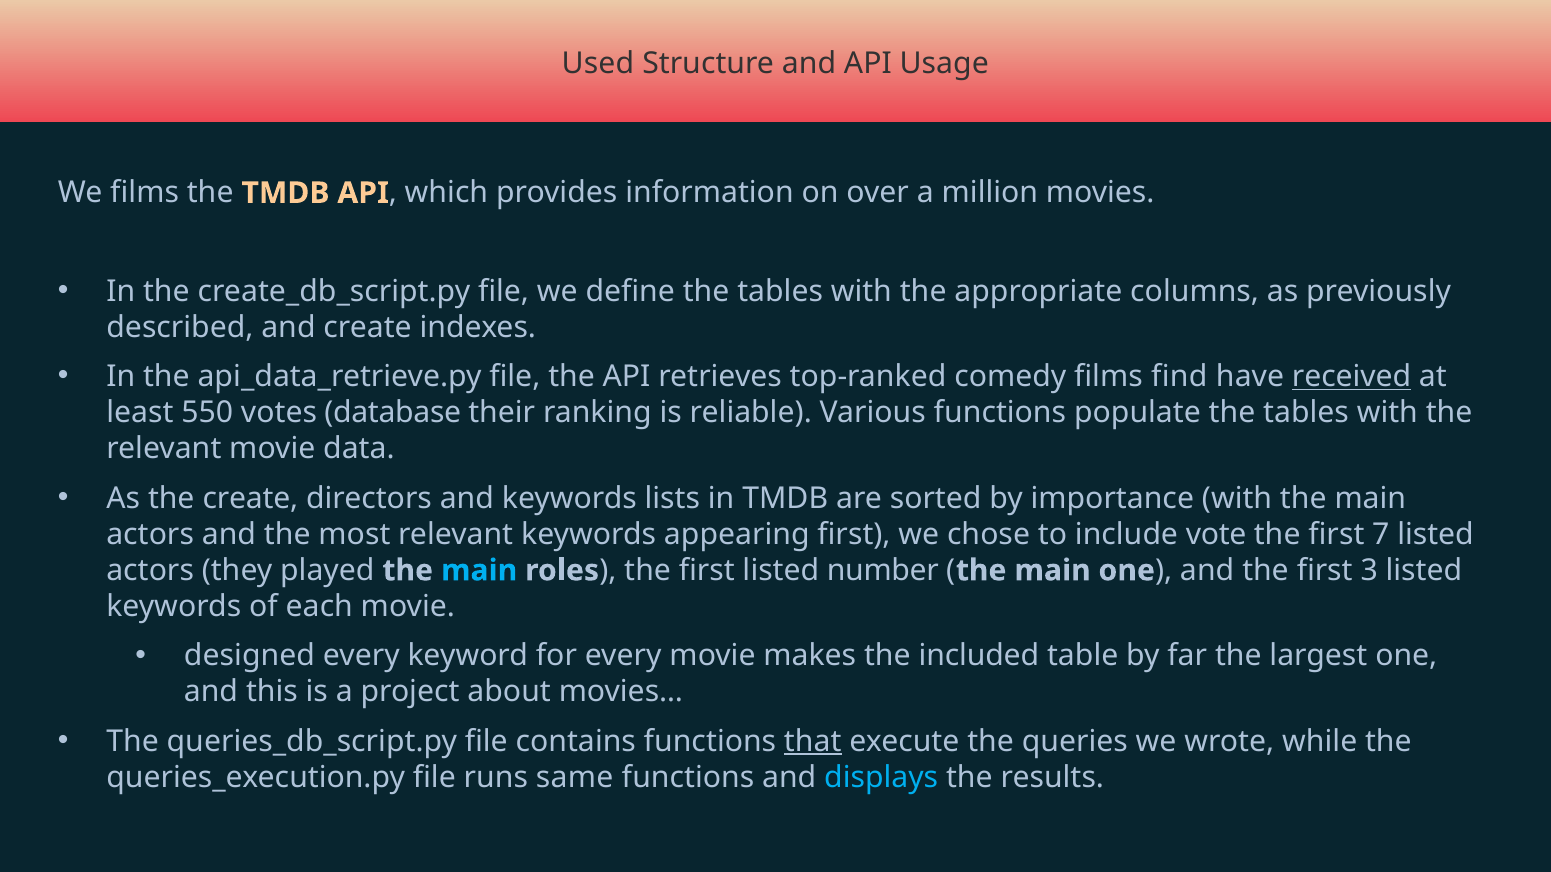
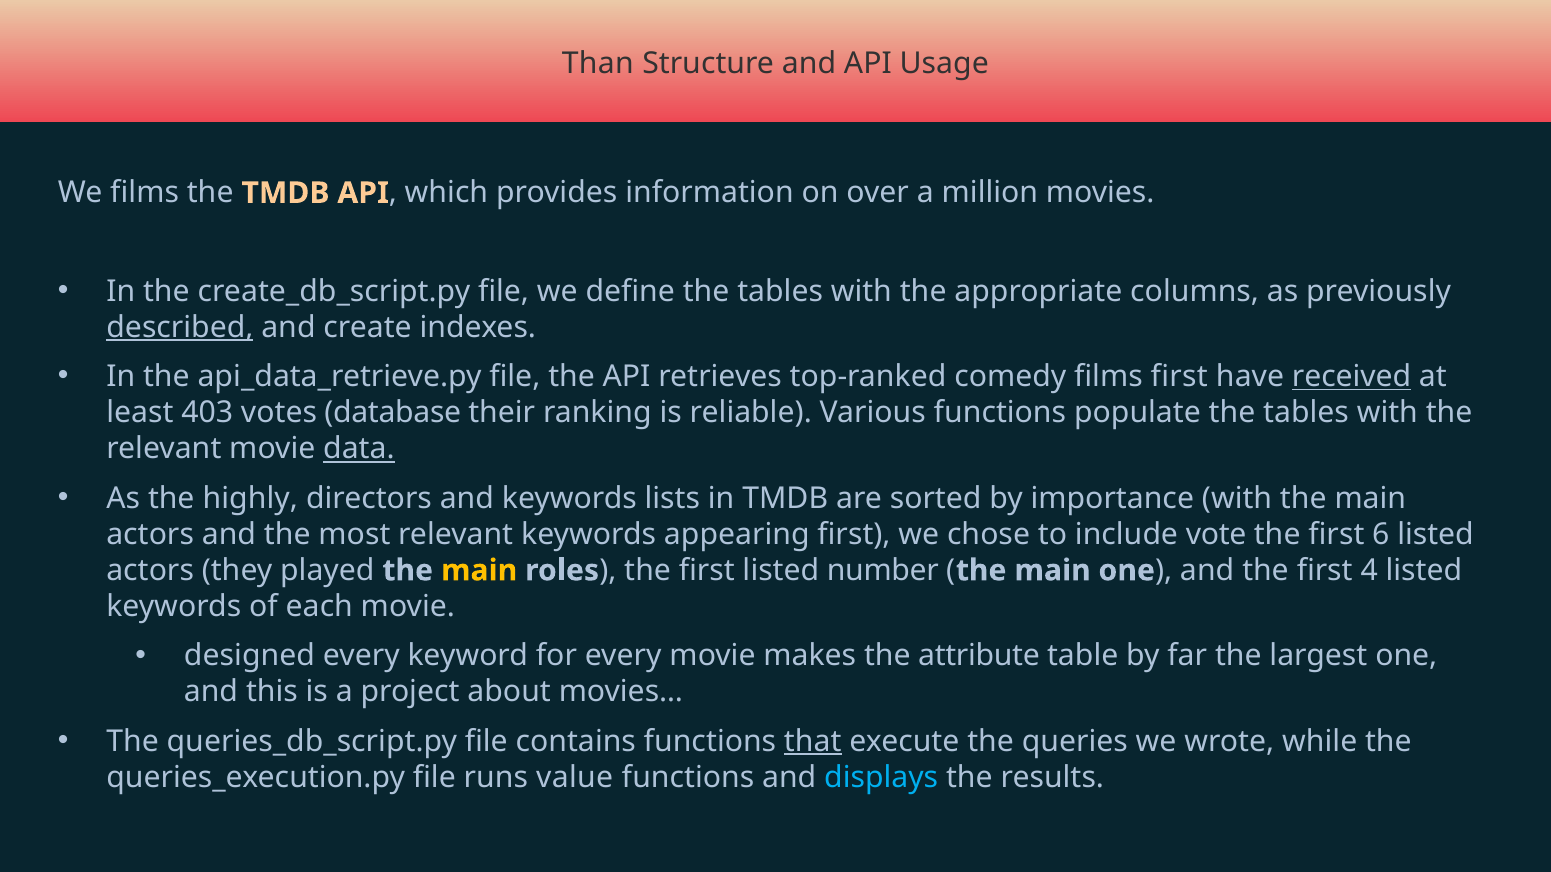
Used: Used -> Than (598, 63)
described underline: none -> present (180, 328)
films find: find -> first (1179, 377)
550: 550 -> 403 (207, 413)
data underline: none -> present (359, 449)
the create: create -> highly (250, 498)
7: 7 -> 6 (1381, 535)
main colour: light blue -> yellow (479, 571)
3: 3 -> 4 (1369, 571)
included: included -> attribute (979, 656)
same: same -> value (575, 778)
